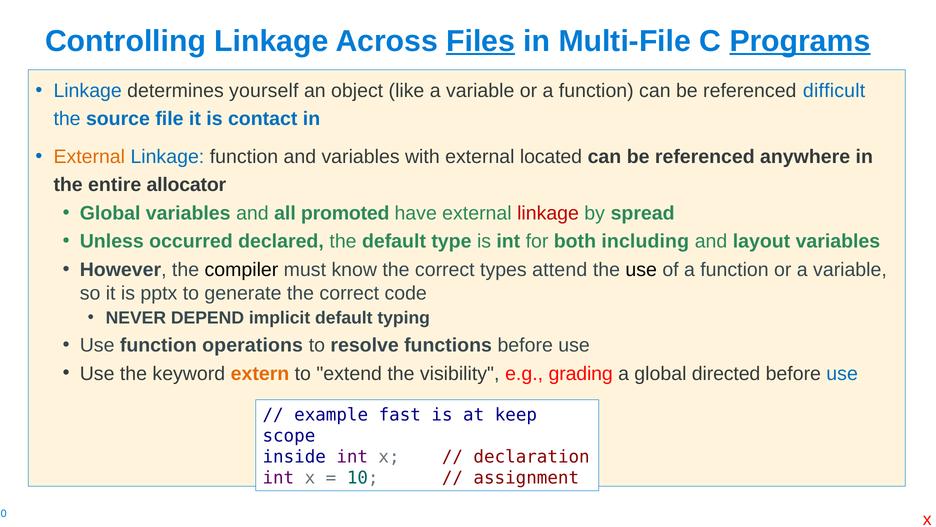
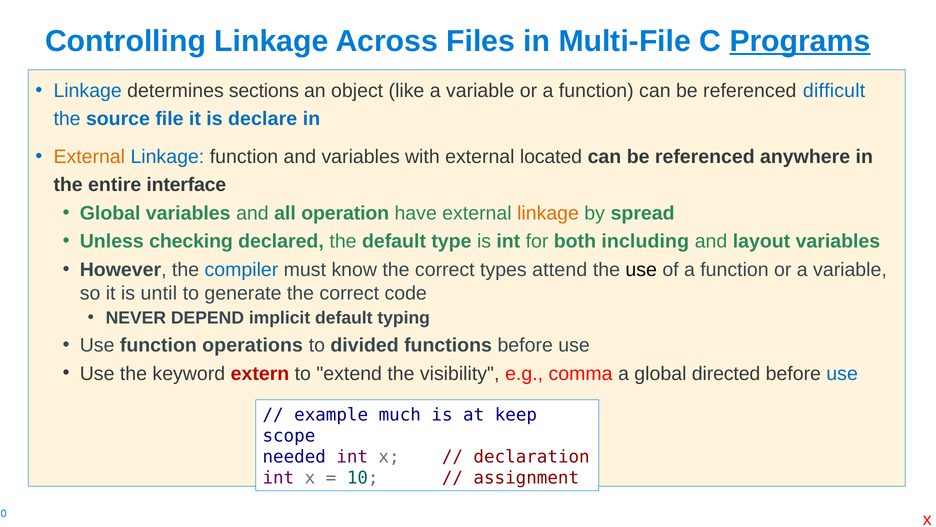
Files underline: present -> none (481, 41)
yourself: yourself -> sections (264, 91)
contact: contact -> declare (263, 119)
allocator: allocator -> interface (186, 185)
promoted: promoted -> operation (345, 213)
linkage colour: red -> orange (548, 213)
occurred: occurred -> checking (191, 241)
compiler colour: black -> blue (241, 270)
pptx: pptx -> until (159, 293)
resolve: resolve -> divided (365, 345)
extern colour: orange -> red (260, 373)
grading: grading -> comma (581, 373)
fast: fast -> much (400, 414)
inside: inside -> needed (294, 457)
